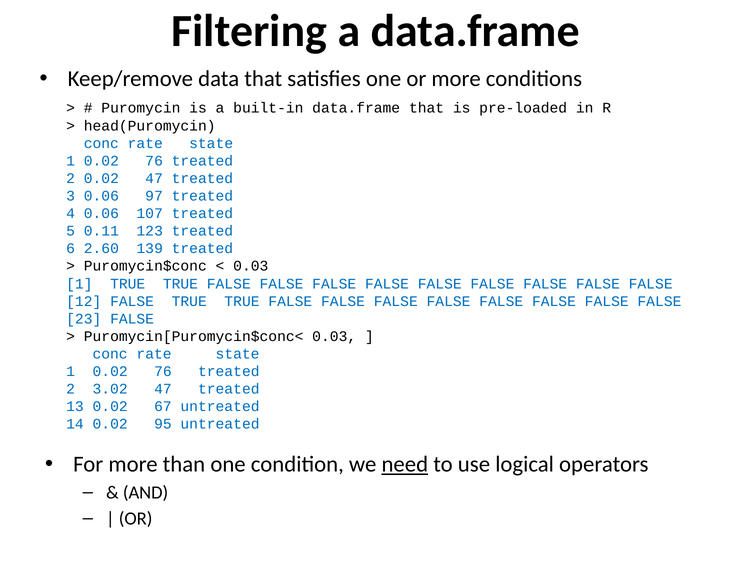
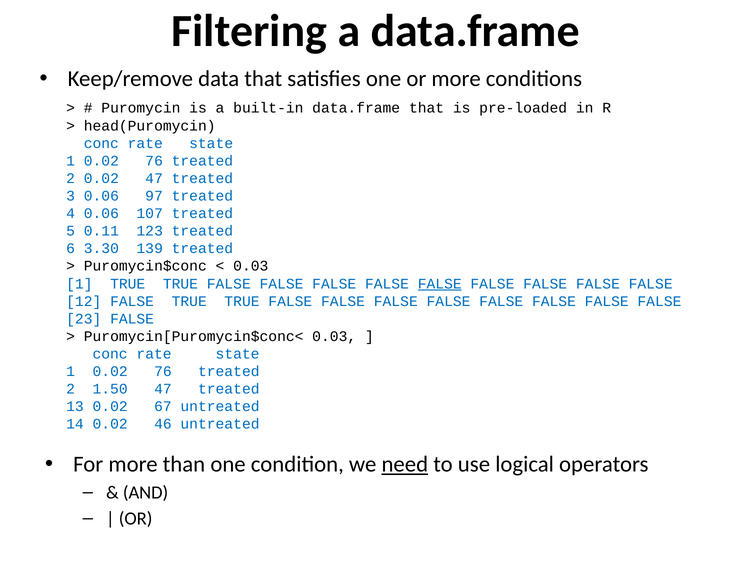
2.60: 2.60 -> 3.30 (101, 249)
FALSE underline: none -> present (440, 284)
3.02: 3.02 -> 1.50 (110, 389)
95: 95 -> 46 (163, 424)
